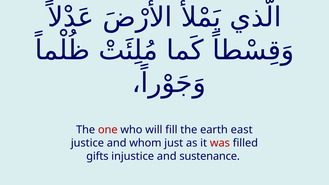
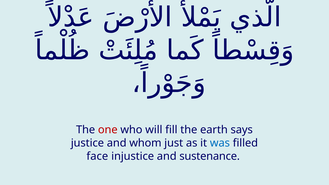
east: east -> says (242, 130)
was colour: red -> blue (220, 143)
gifts: gifts -> face (97, 156)
